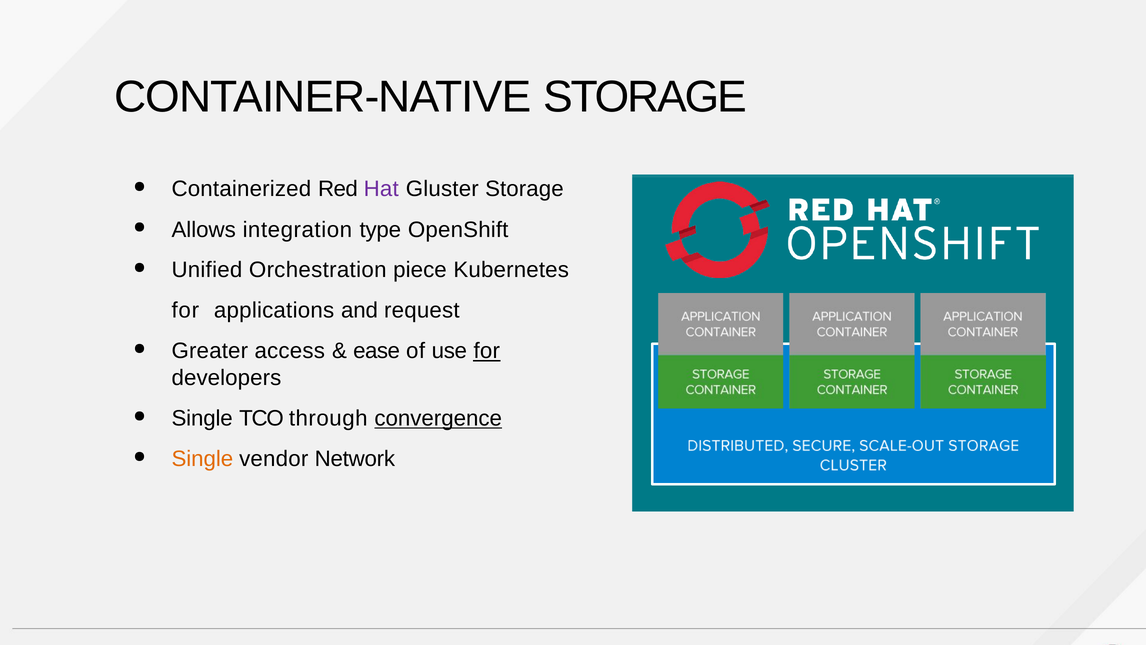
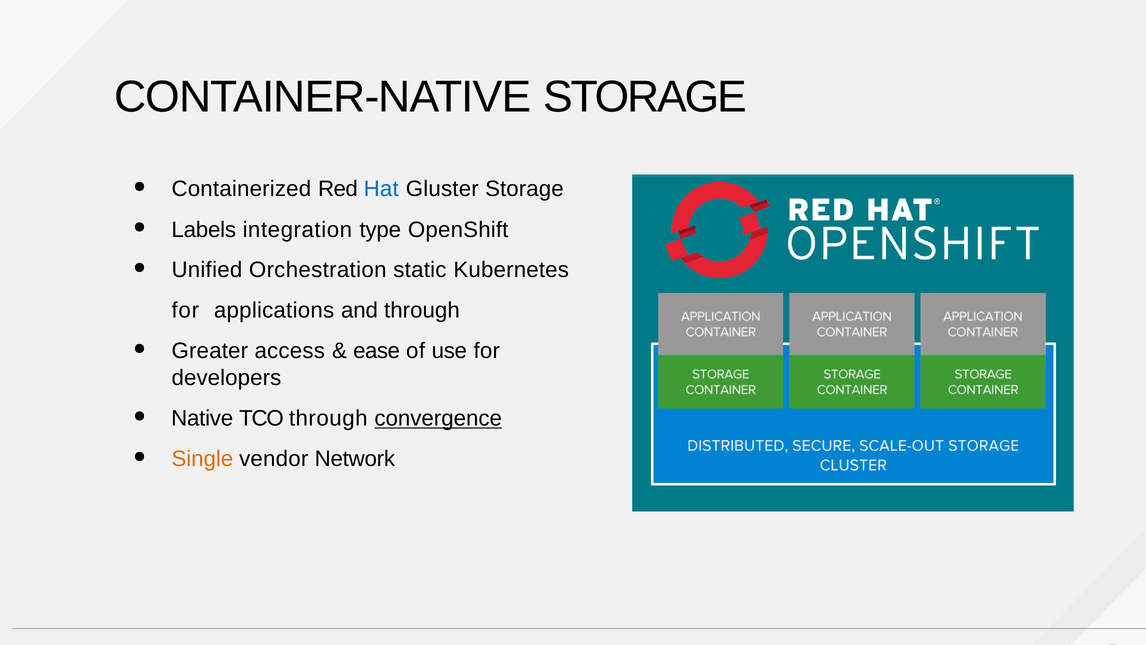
Hat colour: purple -> blue (381, 189)
Allows: Allows -> Labels (204, 230)
piece: piece -> static (420, 270)
and request: request -> through (422, 310)
for underline: present -> none (487, 351)
Single: Single -> Native (202, 418)
